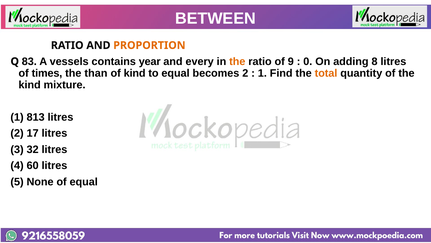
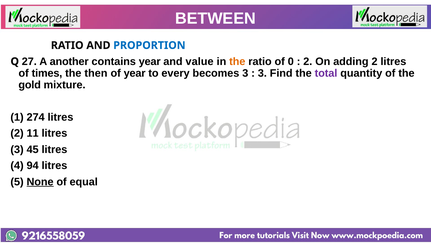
PROPORTION colour: orange -> blue (149, 45)
83: 83 -> 27 (29, 61)
vessels: vessels -> another (69, 61)
every: every -> value (200, 61)
9: 9 -> 0 (291, 61)
0: 0 -> 2 (308, 61)
adding 8: 8 -> 2 (375, 61)
than: than -> then (96, 73)
of kind: kind -> year (135, 73)
to equal: equal -> every (176, 73)
becomes 2: 2 -> 3 (245, 73)
1: 1 -> 3 (262, 73)
total colour: orange -> purple (326, 73)
kind: kind -> gold (30, 85)
813: 813 -> 274 (36, 117)
17: 17 -> 11 (33, 133)
32: 32 -> 45 (33, 149)
60: 60 -> 94 (33, 165)
None underline: none -> present (40, 181)
